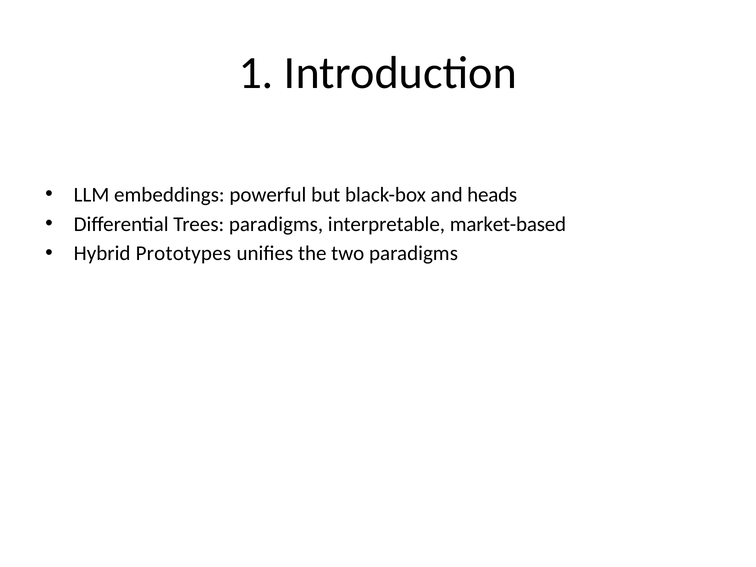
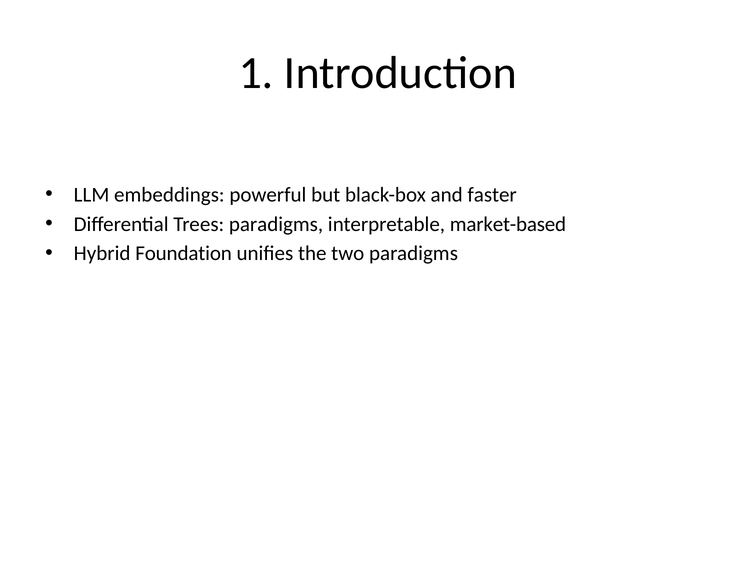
heads: heads -> faster (492, 195)
Prototypes: Prototypes -> Foundation (184, 253)
